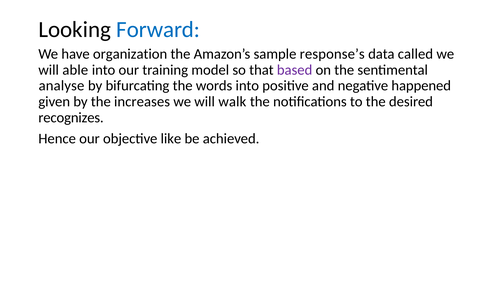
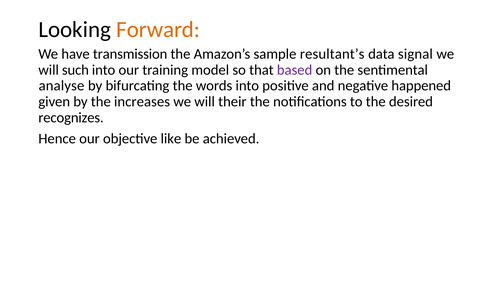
Forward colour: blue -> orange (158, 30)
organization: organization -> transmission (130, 54)
response’s: response’s -> resultant’s (332, 54)
called: called -> signal (415, 54)
able: able -> such (75, 70)
walk: walk -> their (232, 102)
